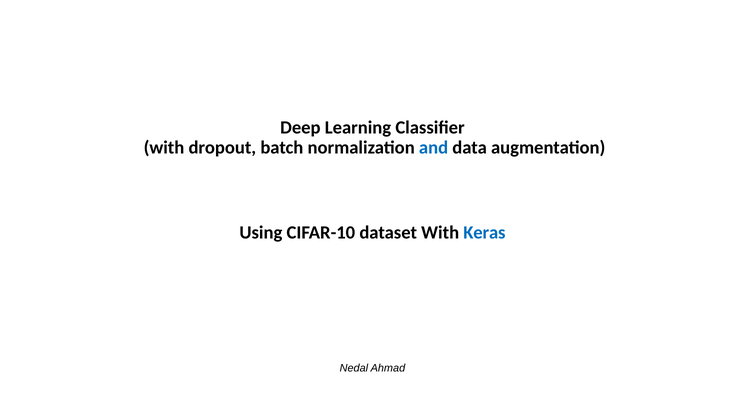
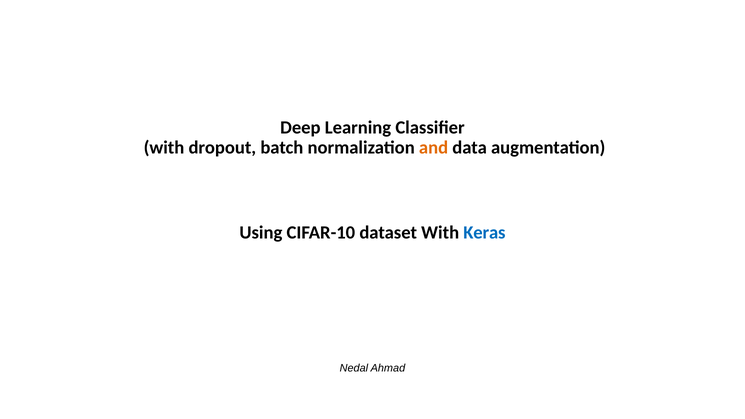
and colour: blue -> orange (434, 148)
